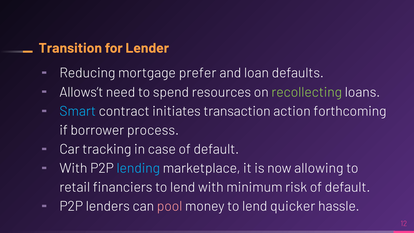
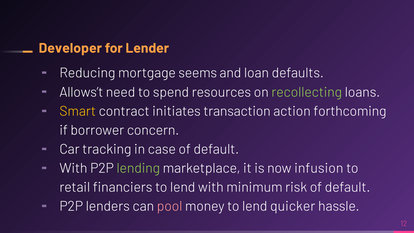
Transition: Transition -> Developer (70, 48)
prefer: prefer -> seems (198, 73)
Smart colour: light blue -> yellow (78, 111)
process: process -> concern (153, 130)
lending colour: light blue -> light green (138, 168)
allowing: allowing -> infusion (319, 168)
